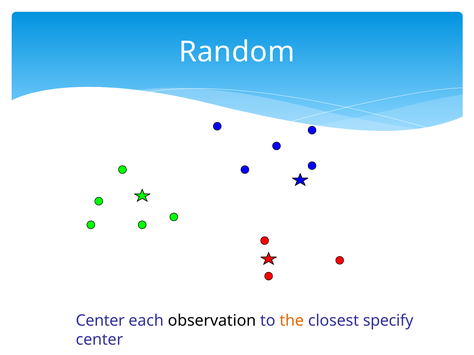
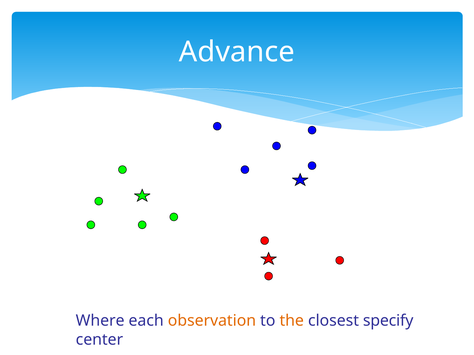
Random: Random -> Advance (237, 52)
Center: Center -> Where (100, 321)
observation colour: black -> orange (212, 321)
